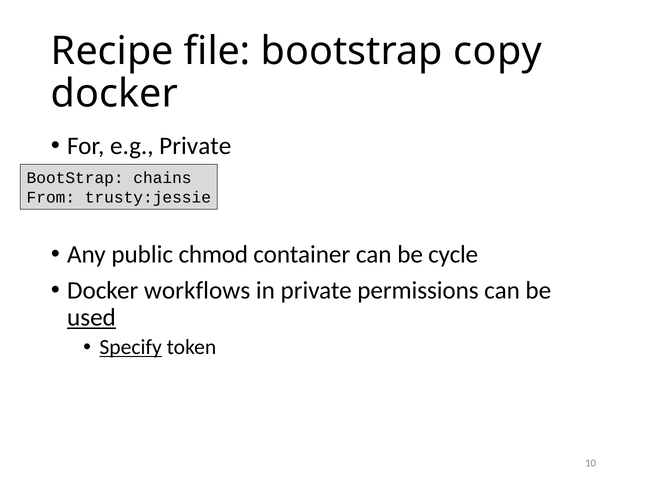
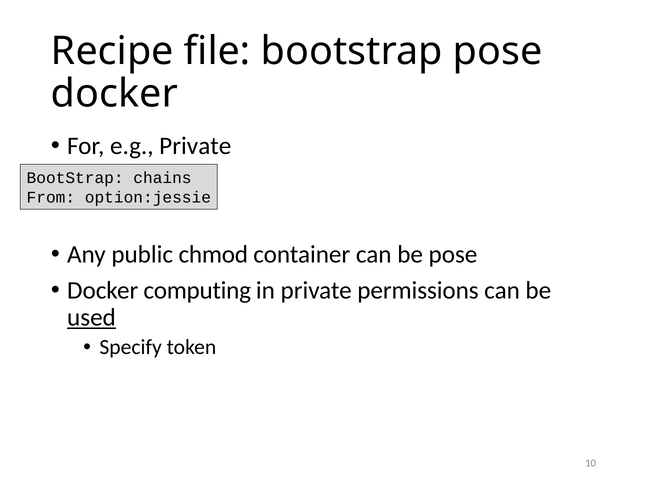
bootstrap copy: copy -> pose (498, 51)
trusty:jessie: trusty:jessie -> option:jessie (148, 198)
be cycle: cycle -> pose (453, 254)
workflows: workflows -> computing (197, 291)
Specify underline: present -> none (131, 347)
